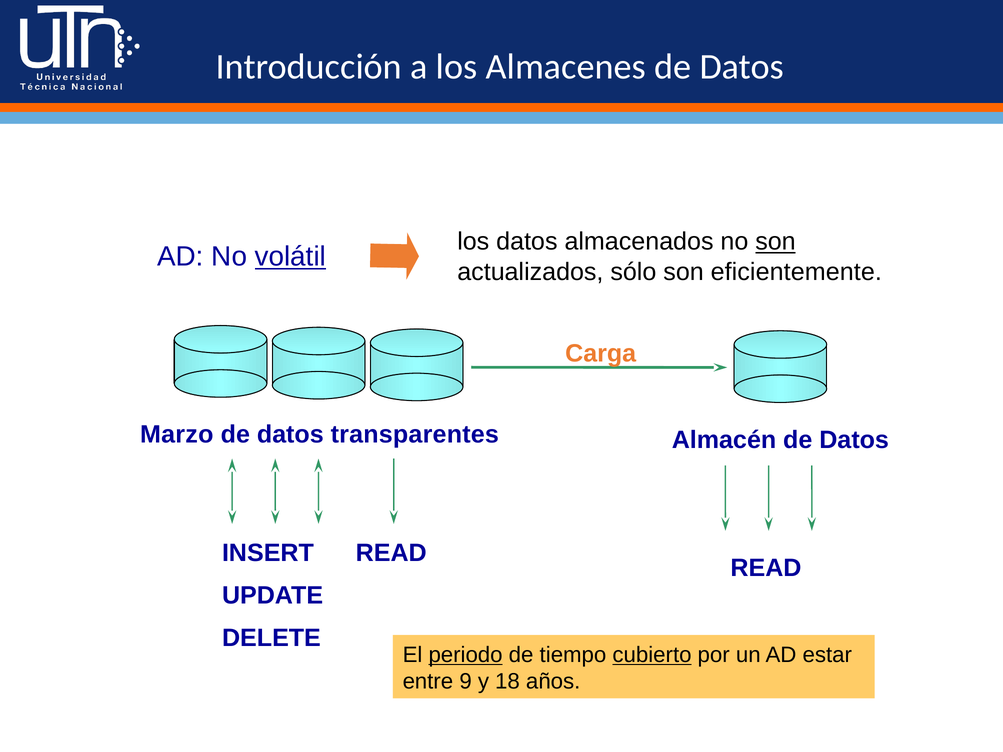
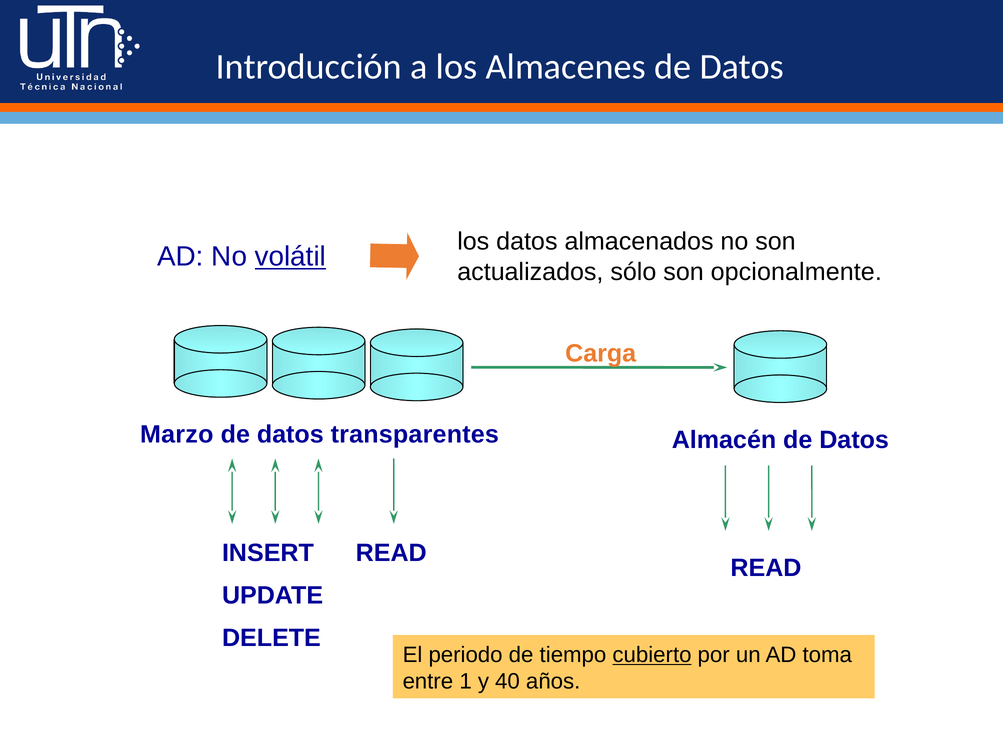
son underline: present -> none (775, 242)
eficientemente: eficientemente -> opcionalmente (796, 272)
periodo underline: present -> none (466, 655)
estar: estar -> toma (827, 655)
9: 9 -> 1 (466, 682)
18: 18 -> 40 (507, 682)
